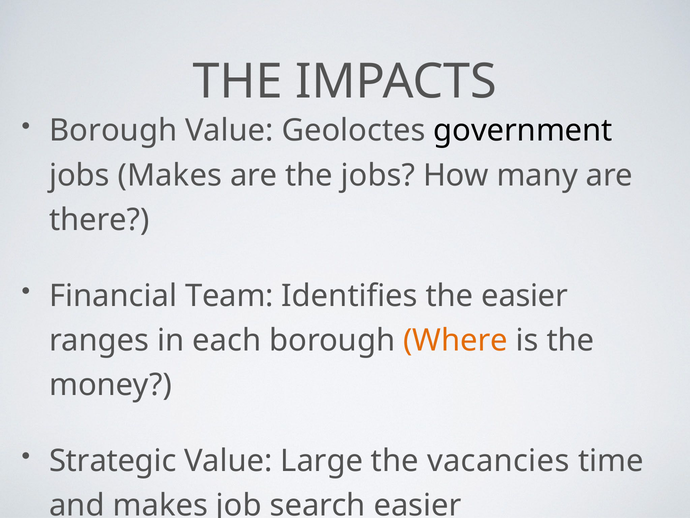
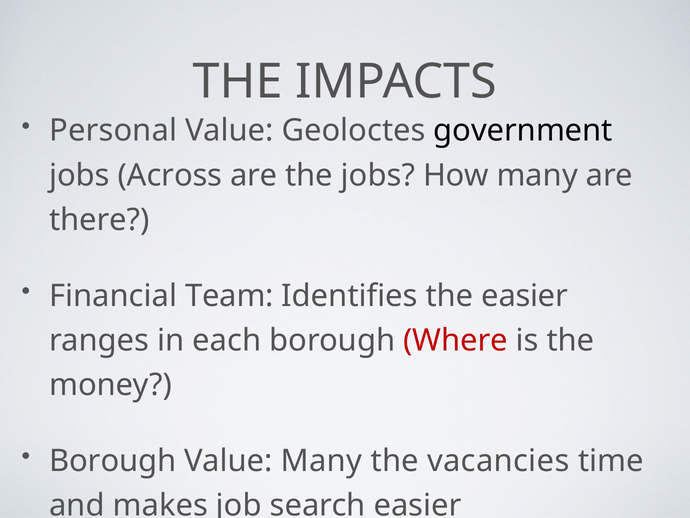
Borough: Borough -> Personal (113, 131)
jobs Makes: Makes -> Across (170, 175)
Where colour: orange -> red (456, 340)
Strategic: Strategic -> Borough (113, 460)
Value Large: Large -> Many (322, 460)
